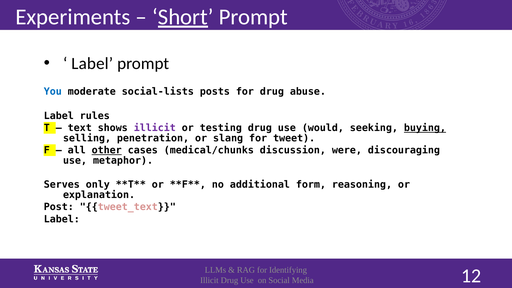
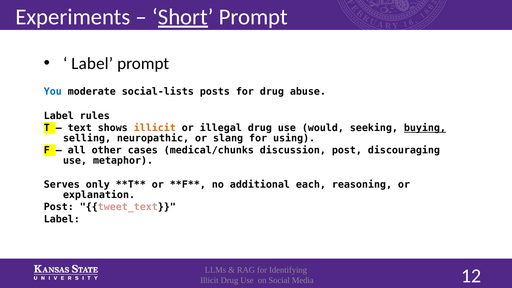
illicit colour: purple -> orange (155, 128)
testing: testing -> illegal (221, 128)
penetration: penetration -> neuropathic (153, 138)
tweet: tweet -> using (294, 138)
other underline: present -> none (107, 150)
discussion were: were -> post (347, 150)
form: form -> each (311, 185)
